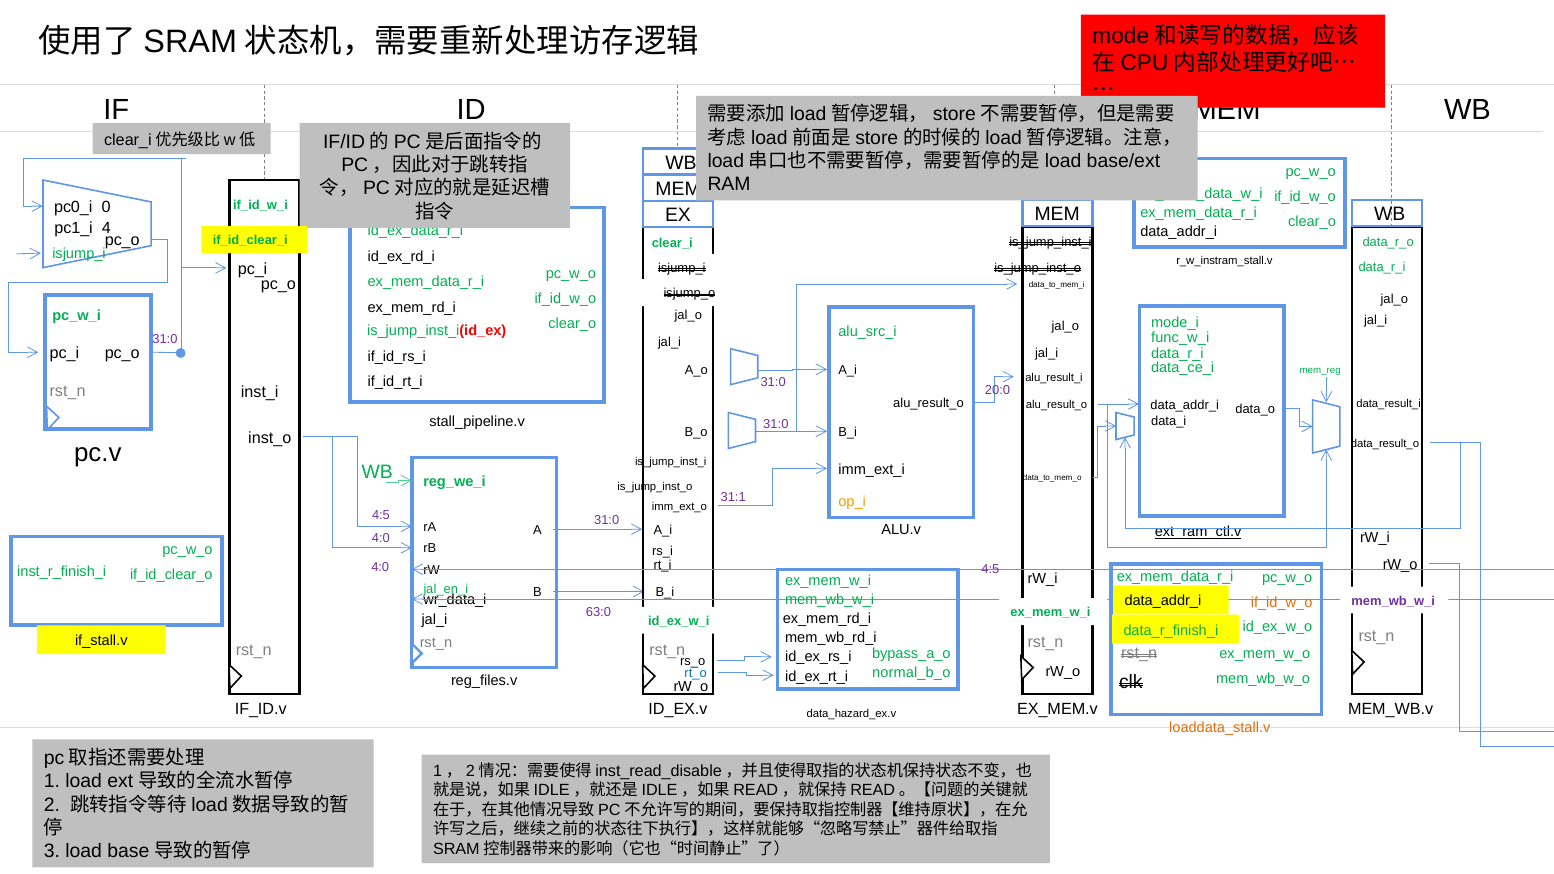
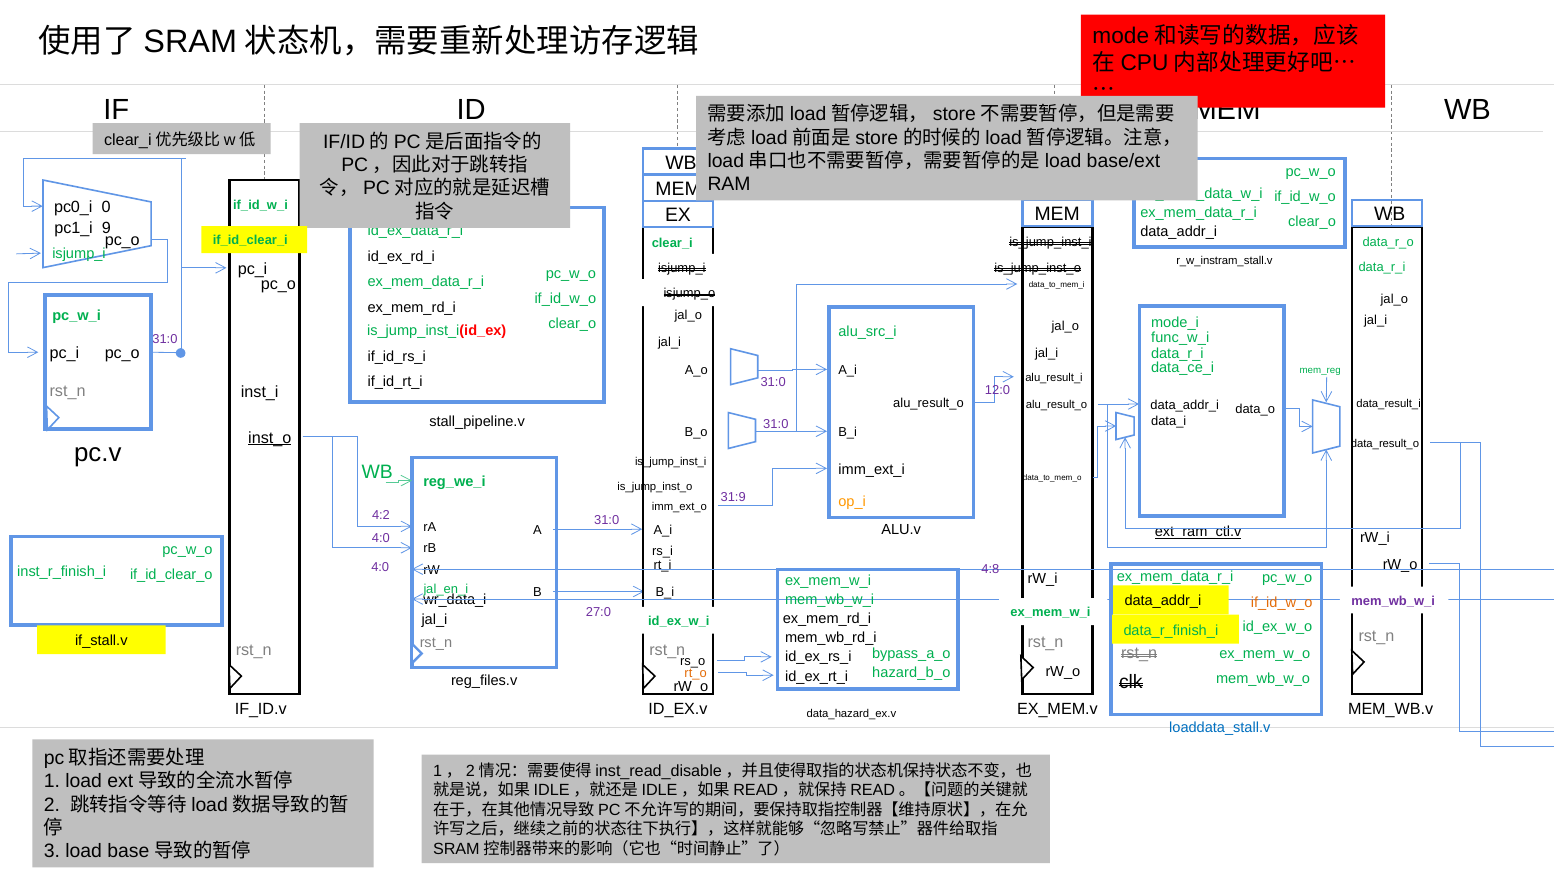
4: 4 -> 9 (106, 228)
20:0: 20:0 -> 12:0 (997, 390)
inst_o underline: none -> present (270, 438)
31:1: 31:1 -> 31:9 (733, 498)
4:5: 4:5 -> 4:2 (381, 515)
4:5: 4:5 -> 4:8 (990, 569)
63:0: 63:0 -> 27:0 (598, 613)
normal_b_o: normal_b_o -> hazard_b_o (911, 673)
rt_o colour: blue -> orange (696, 673)
loaddata_stall.v colour: orange -> blue (1220, 728)
